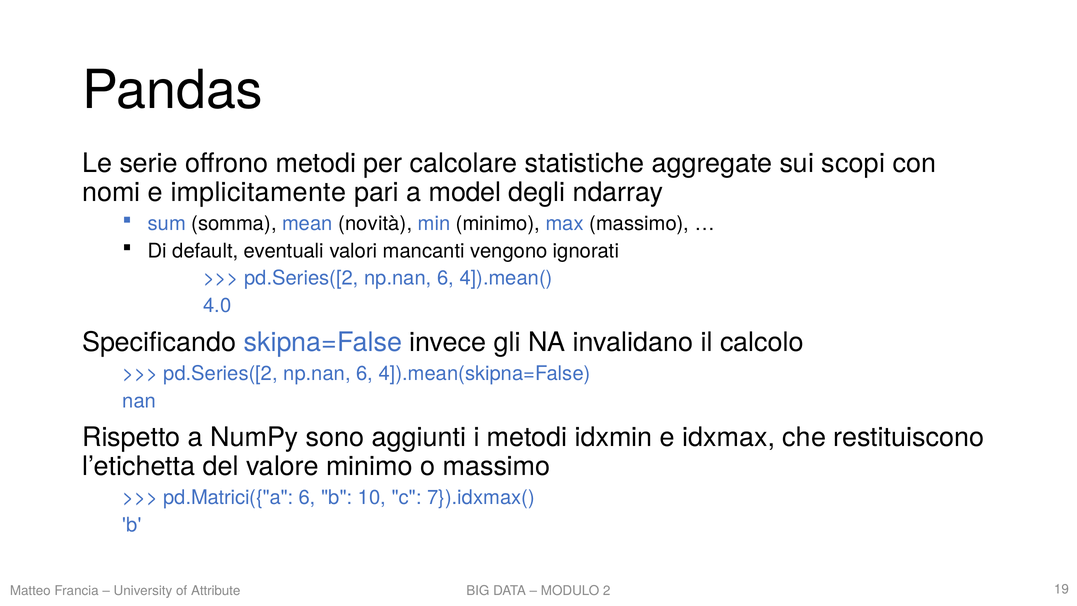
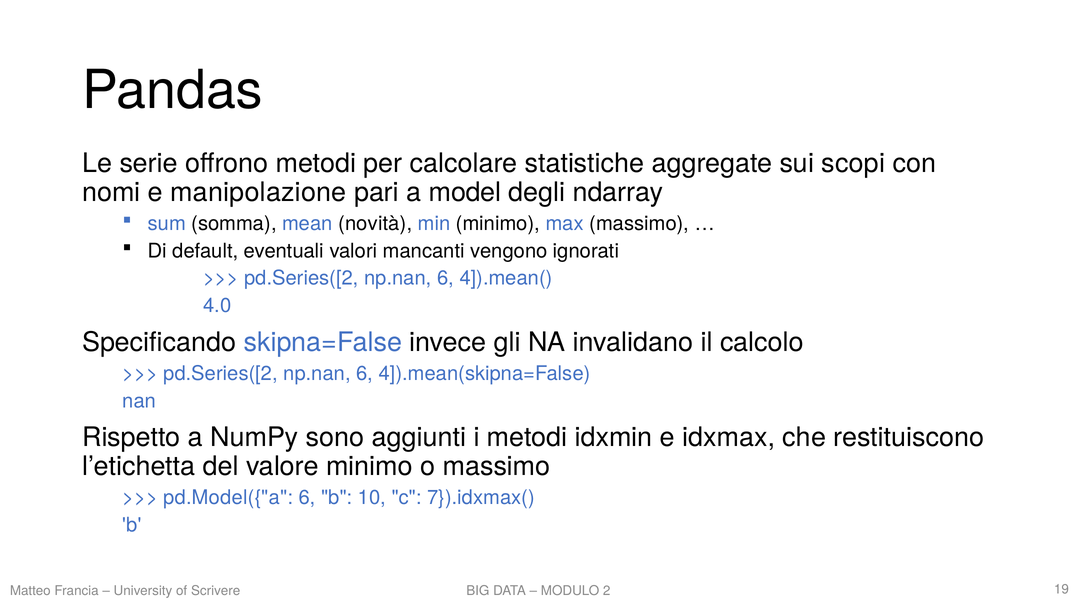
implicitamente: implicitamente -> manipolazione (258, 192)
pd.Matrici({"a: pd.Matrici({"a -> pd.Model({"a (228, 498)
Attribute: Attribute -> Scrivere (216, 591)
